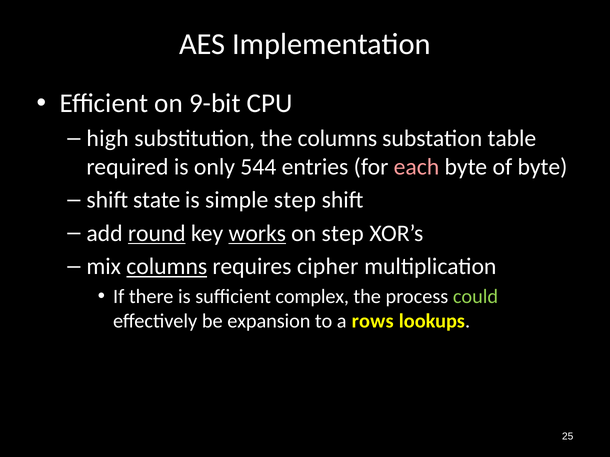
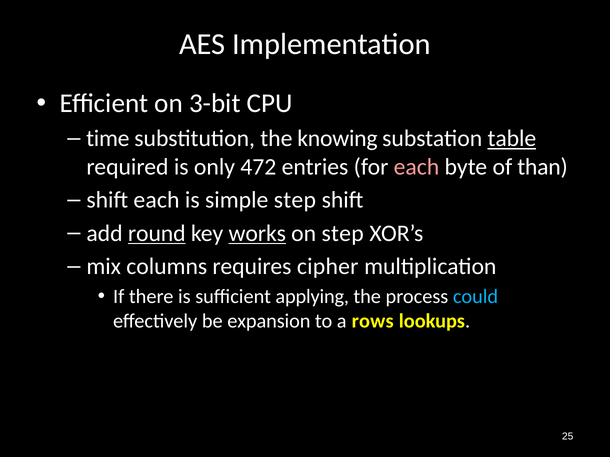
9-bit: 9-bit -> 3-bit (215, 104)
high: high -> time (108, 139)
the columns: columns -> knowing (337, 139)
table underline: none -> present (512, 139)
544: 544 -> 472 (258, 167)
of byte: byte -> than (543, 167)
shift state: state -> each (156, 200)
columns underline: present -> none (167, 267)
complex: complex -> applying (312, 297)
could colour: light green -> light blue (475, 297)
